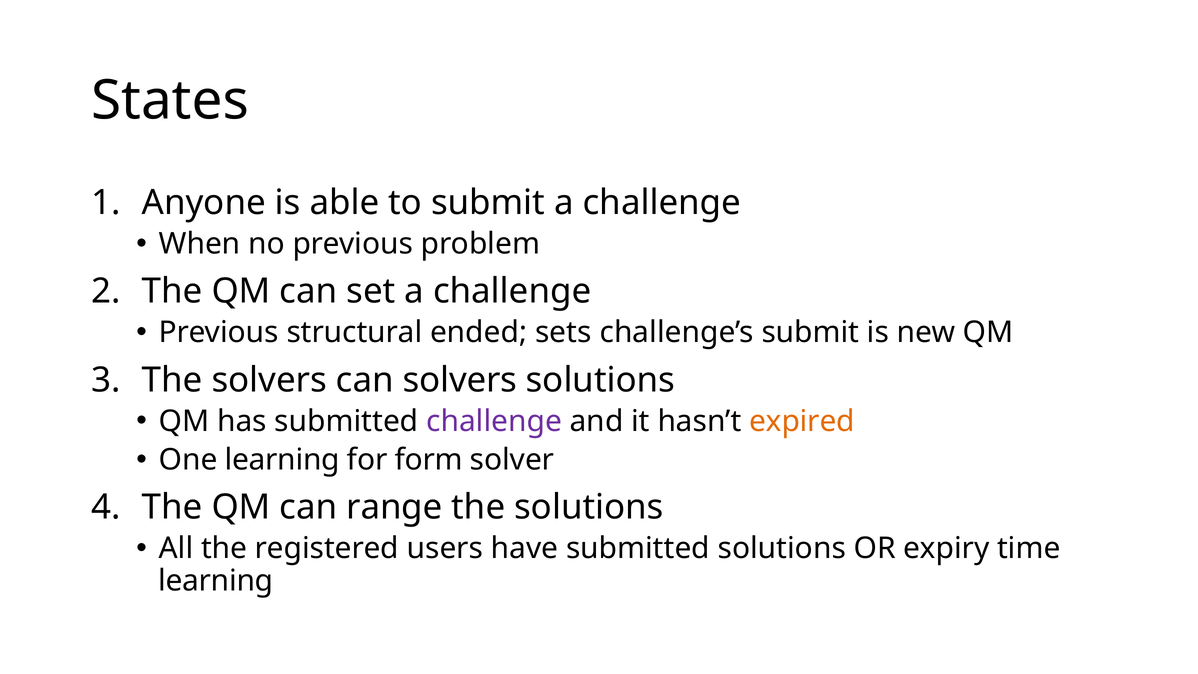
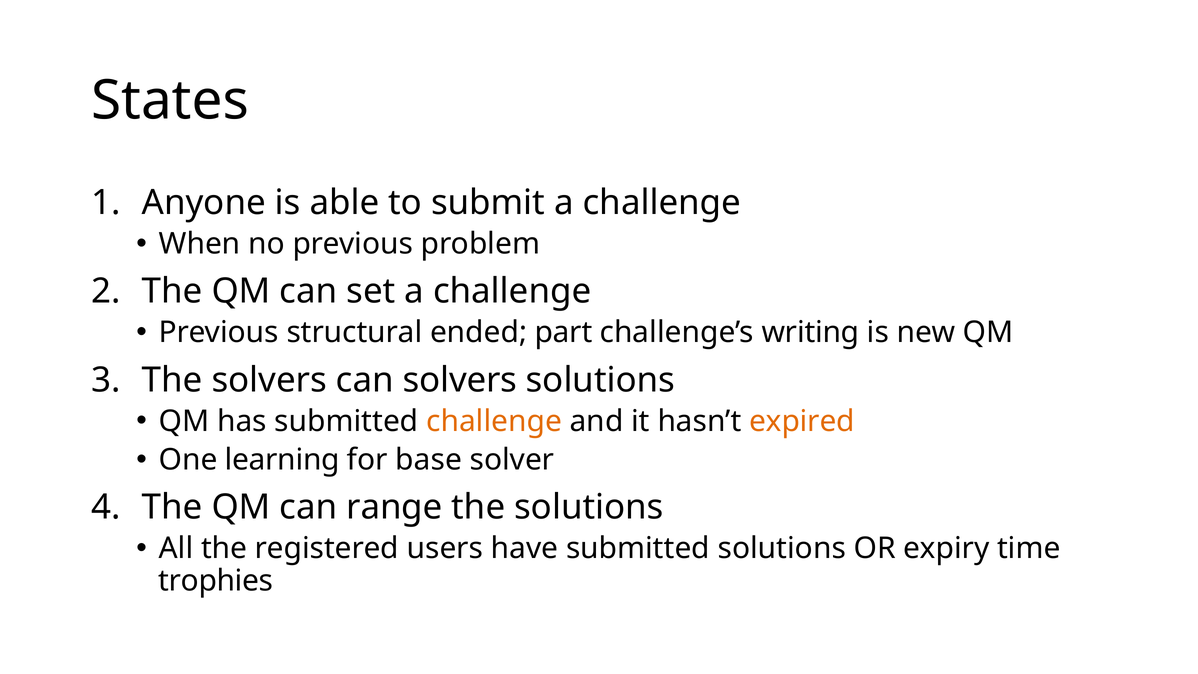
sets: sets -> part (564, 332)
challenge’s submit: submit -> writing (811, 332)
challenge colour: purple -> orange (494, 421)
form: form -> base (429, 460)
learning: learning -> trophies (216, 581)
